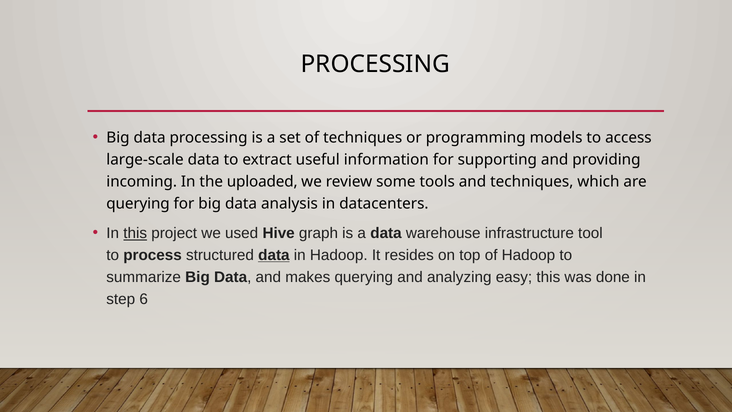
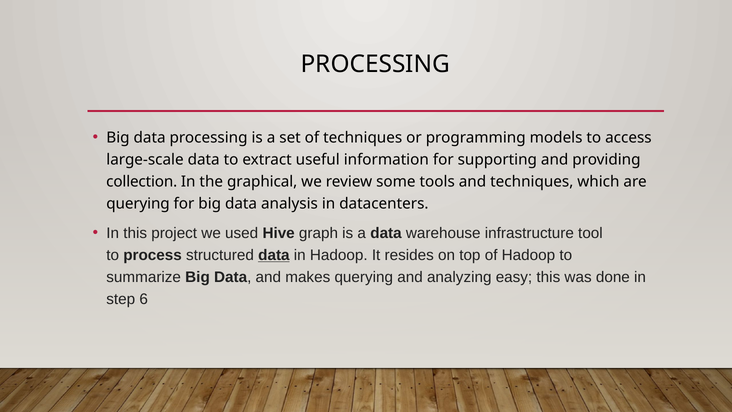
incoming: incoming -> collection (142, 182)
uploaded: uploaded -> graphical (262, 182)
this underline: present -> none (135, 233)
